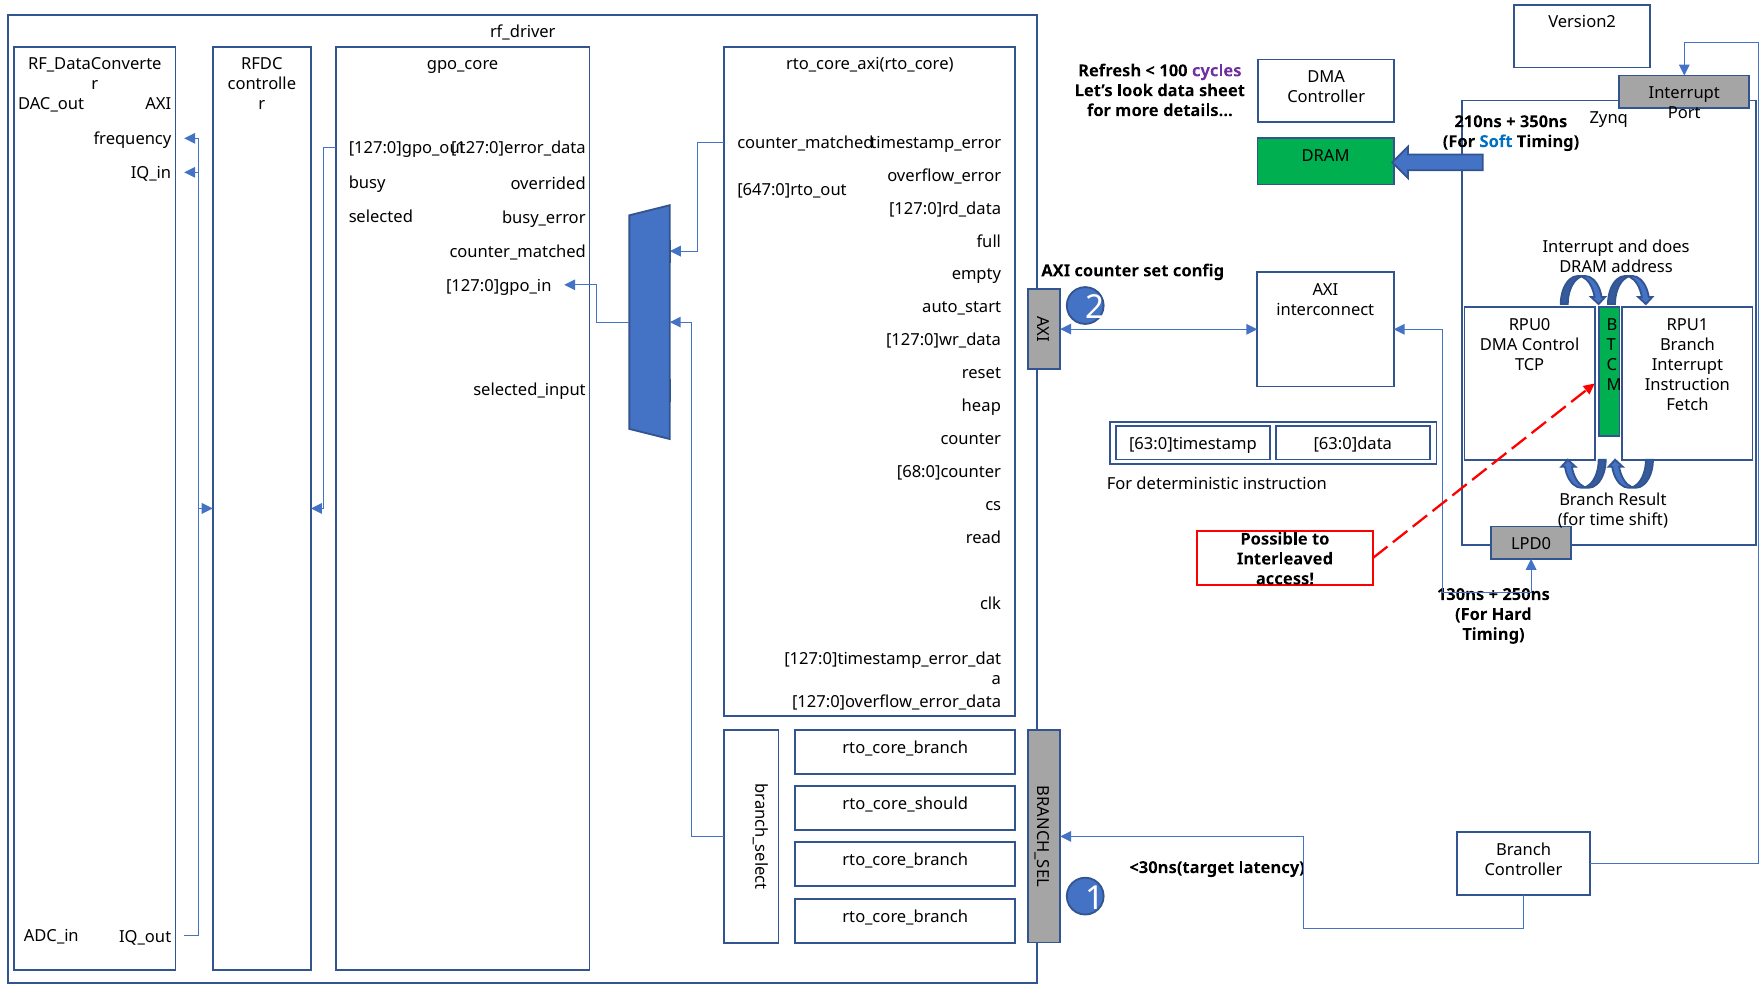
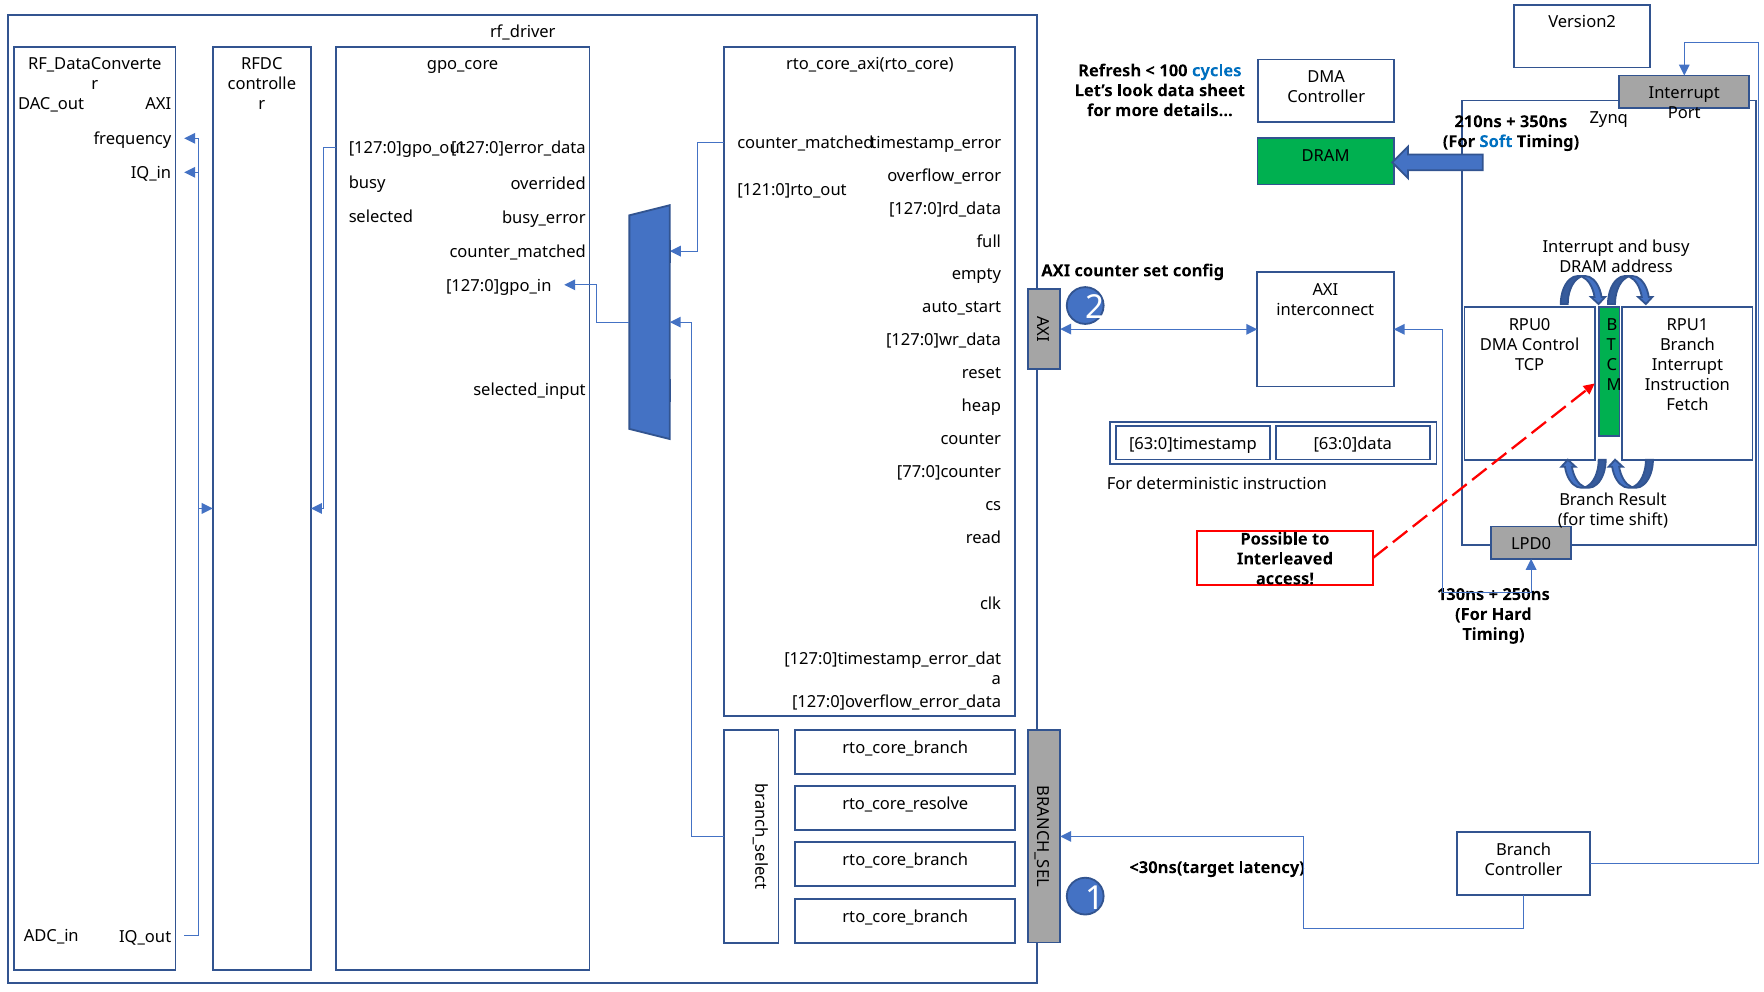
cycles colour: purple -> blue (1217, 71)
647:0]rto_out: 647:0]rto_out -> 121:0]rto_out (792, 190)
and does: does -> busy (1671, 247)
68:0]counter: 68:0]counter -> 77:0]counter (949, 472)
rto_core_should: rto_core_should -> rto_core_resolve (905, 804)
